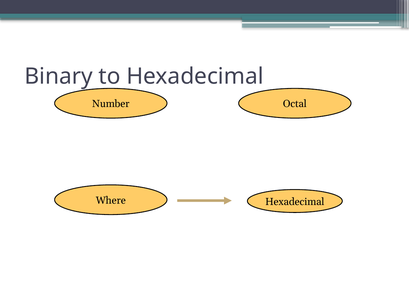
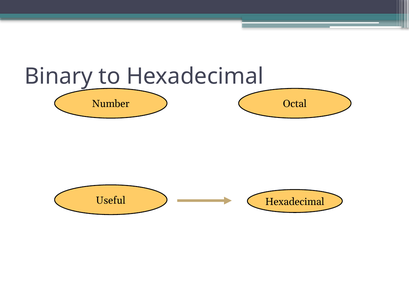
Where: Where -> Useful (111, 201)
